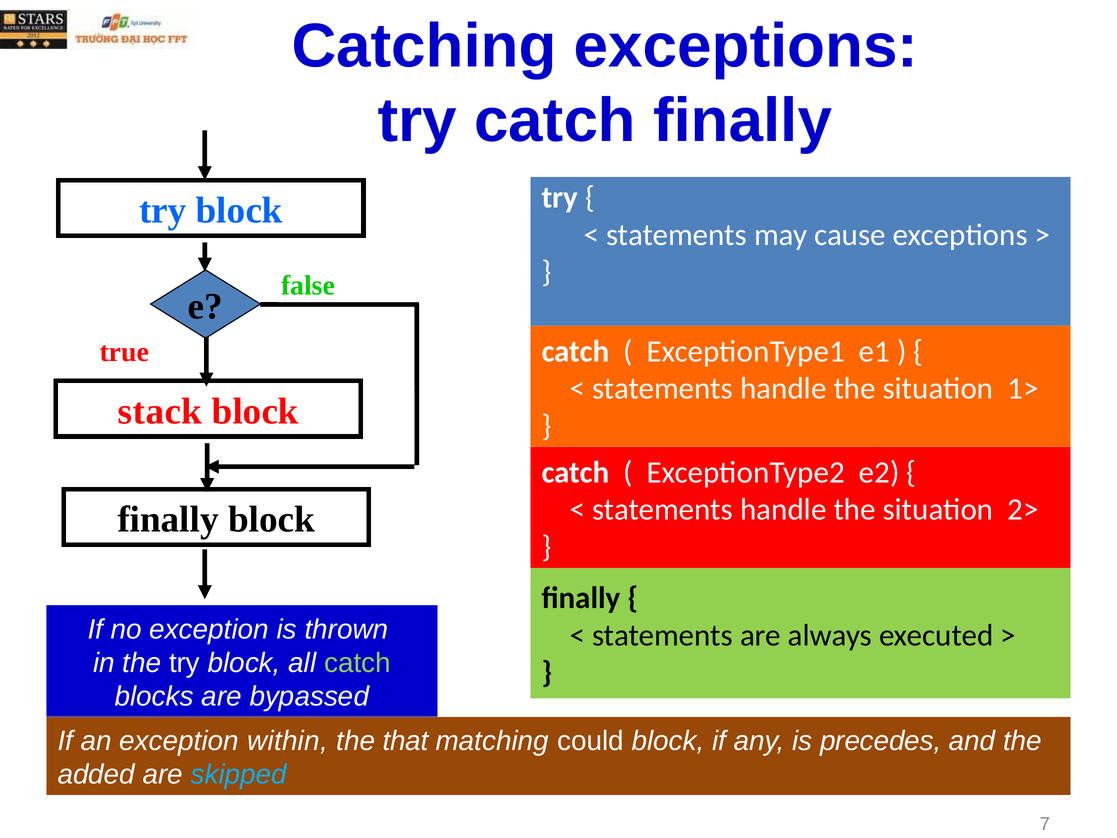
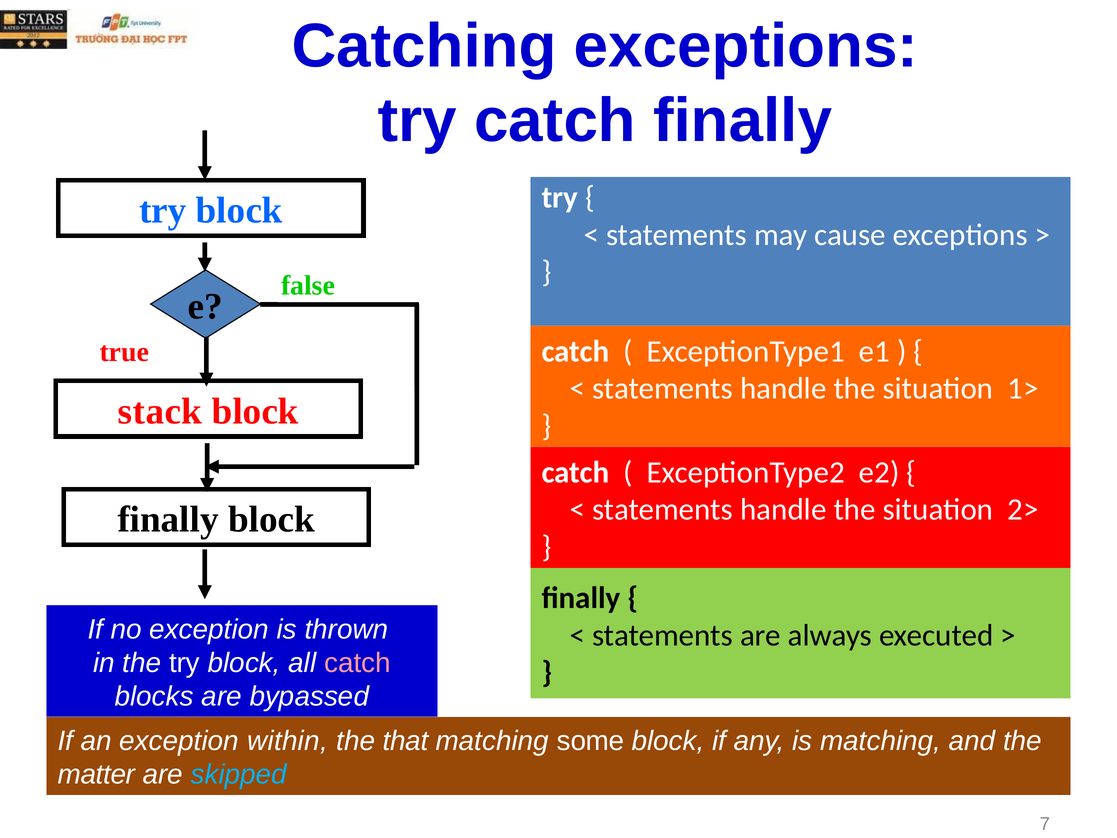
catch colour: light green -> pink (357, 663)
could: could -> some (591, 741)
is precedes: precedes -> matching (881, 741)
added: added -> matter (96, 774)
